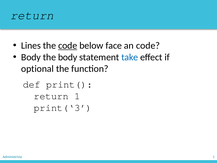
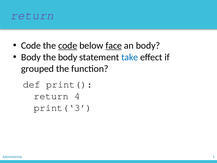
return colour: black -> purple (32, 15)
Lines: Lines -> Code (31, 46)
face underline: none -> present (114, 46)
an code: code -> body (148, 46)
optional: optional -> grouped (38, 69)
return 1: 1 -> 4 (77, 96)
